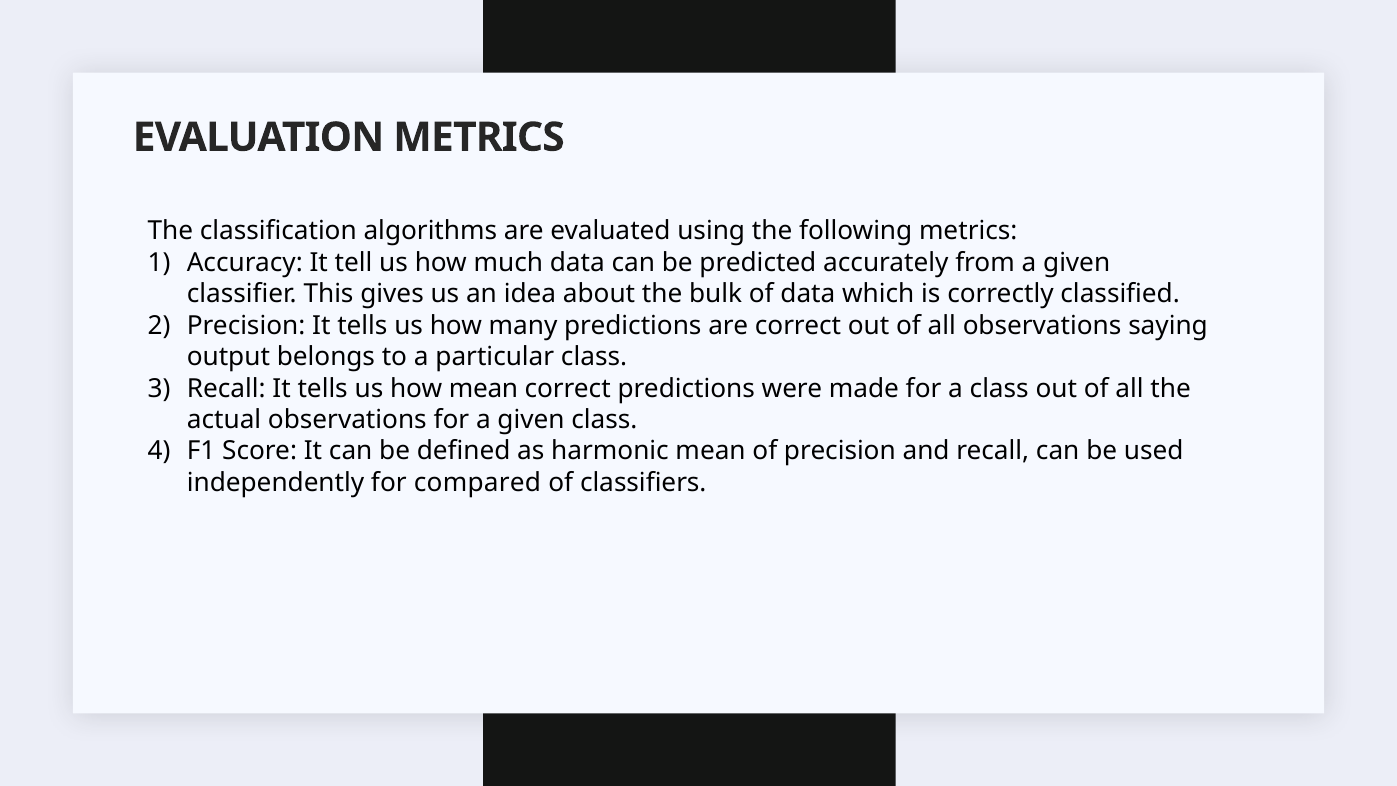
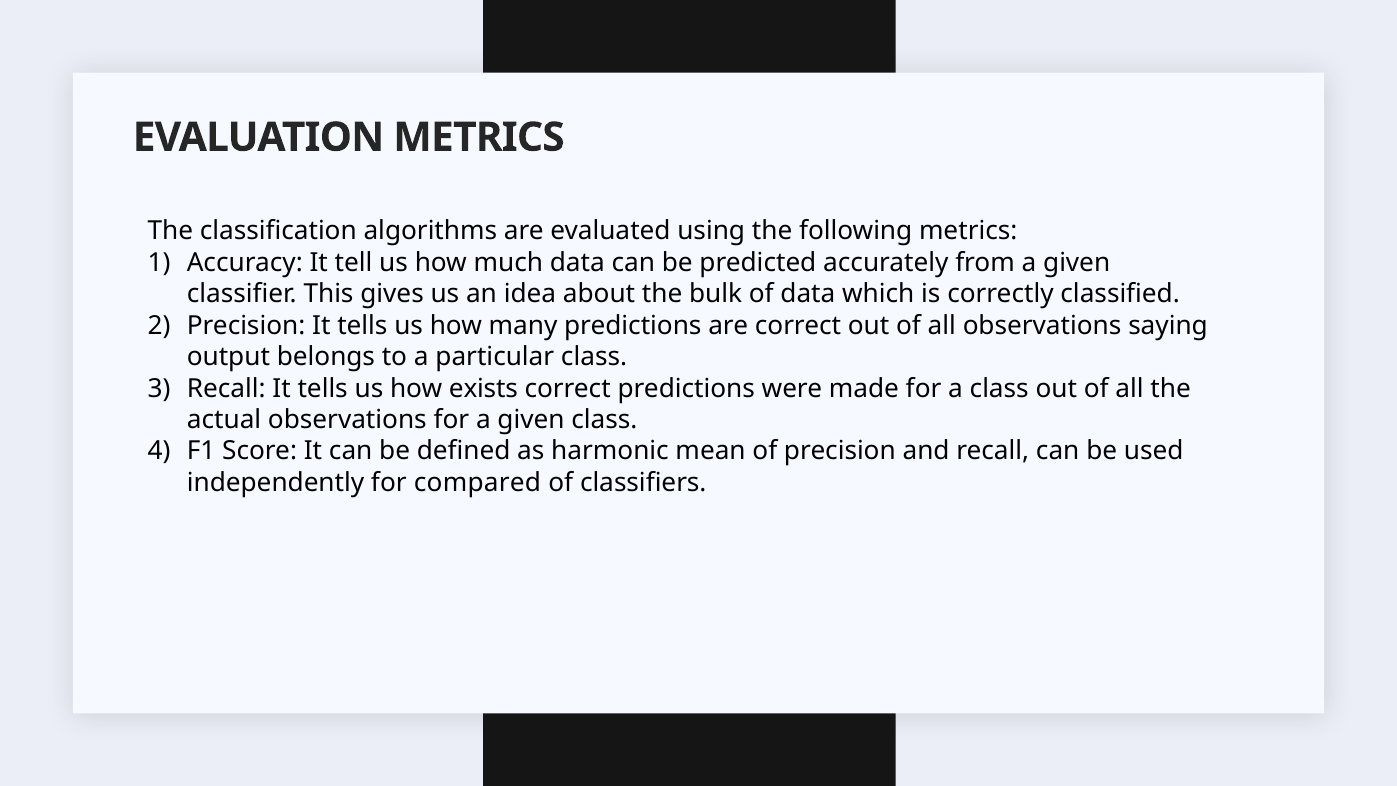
how mean: mean -> exists (483, 388)
